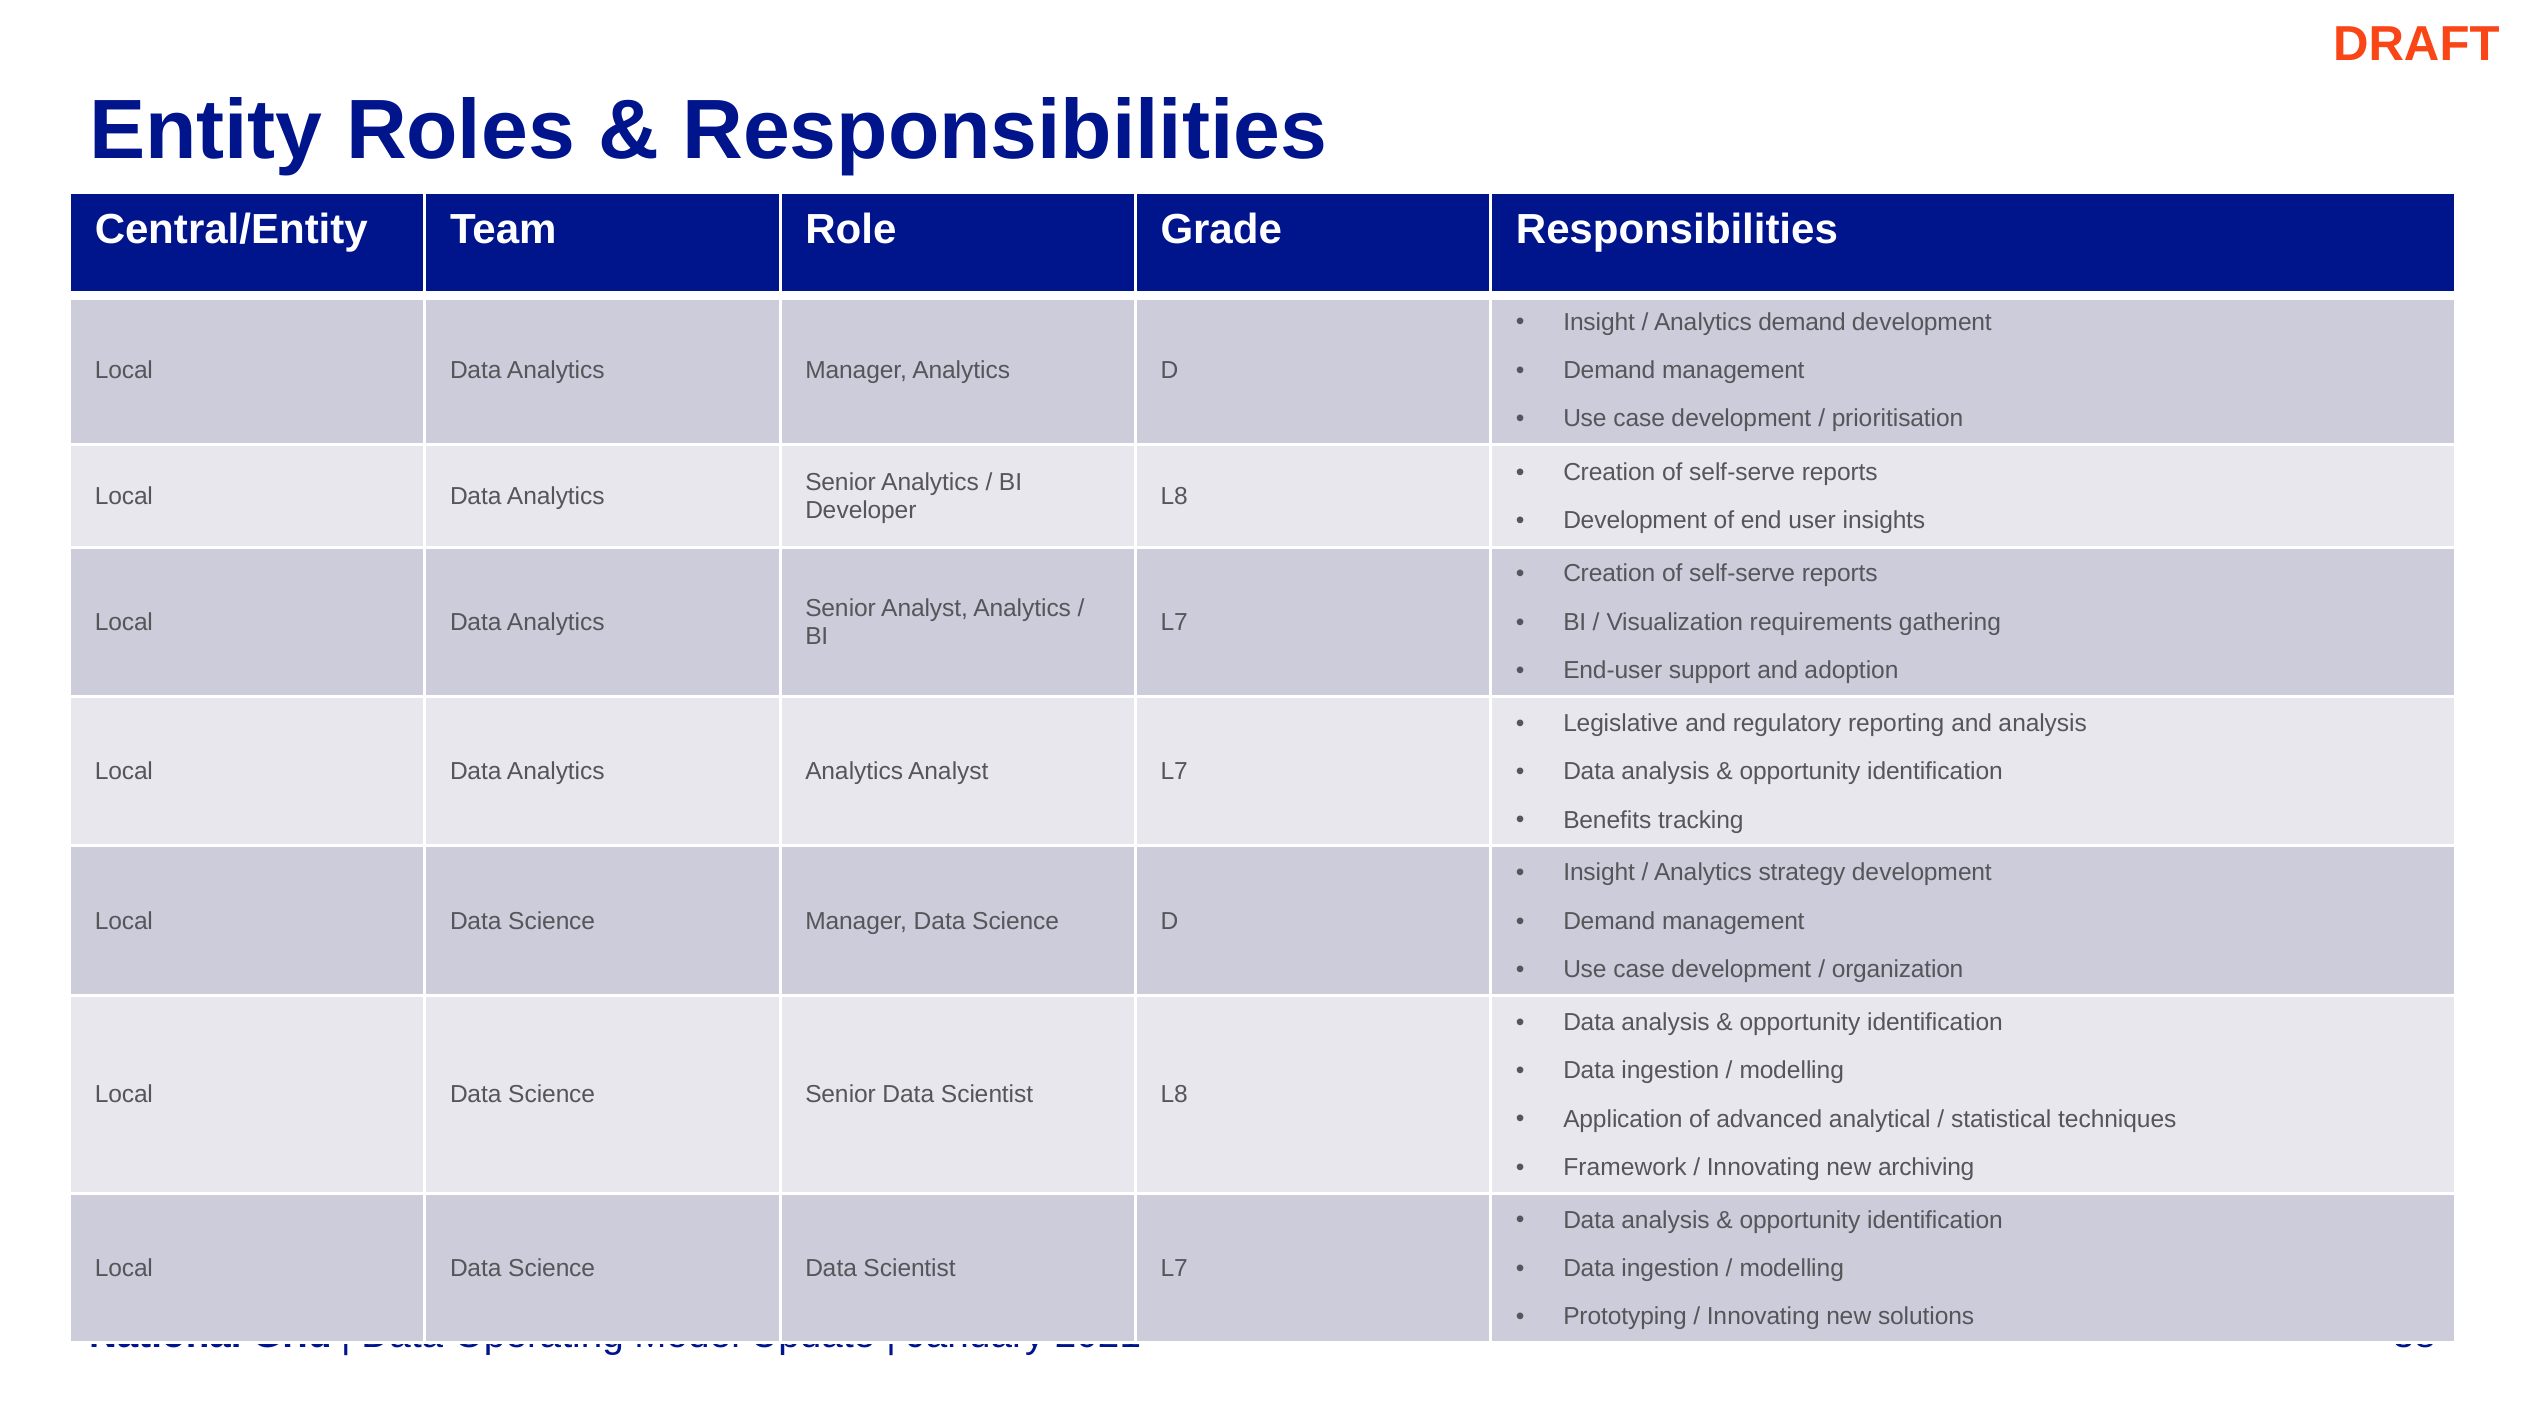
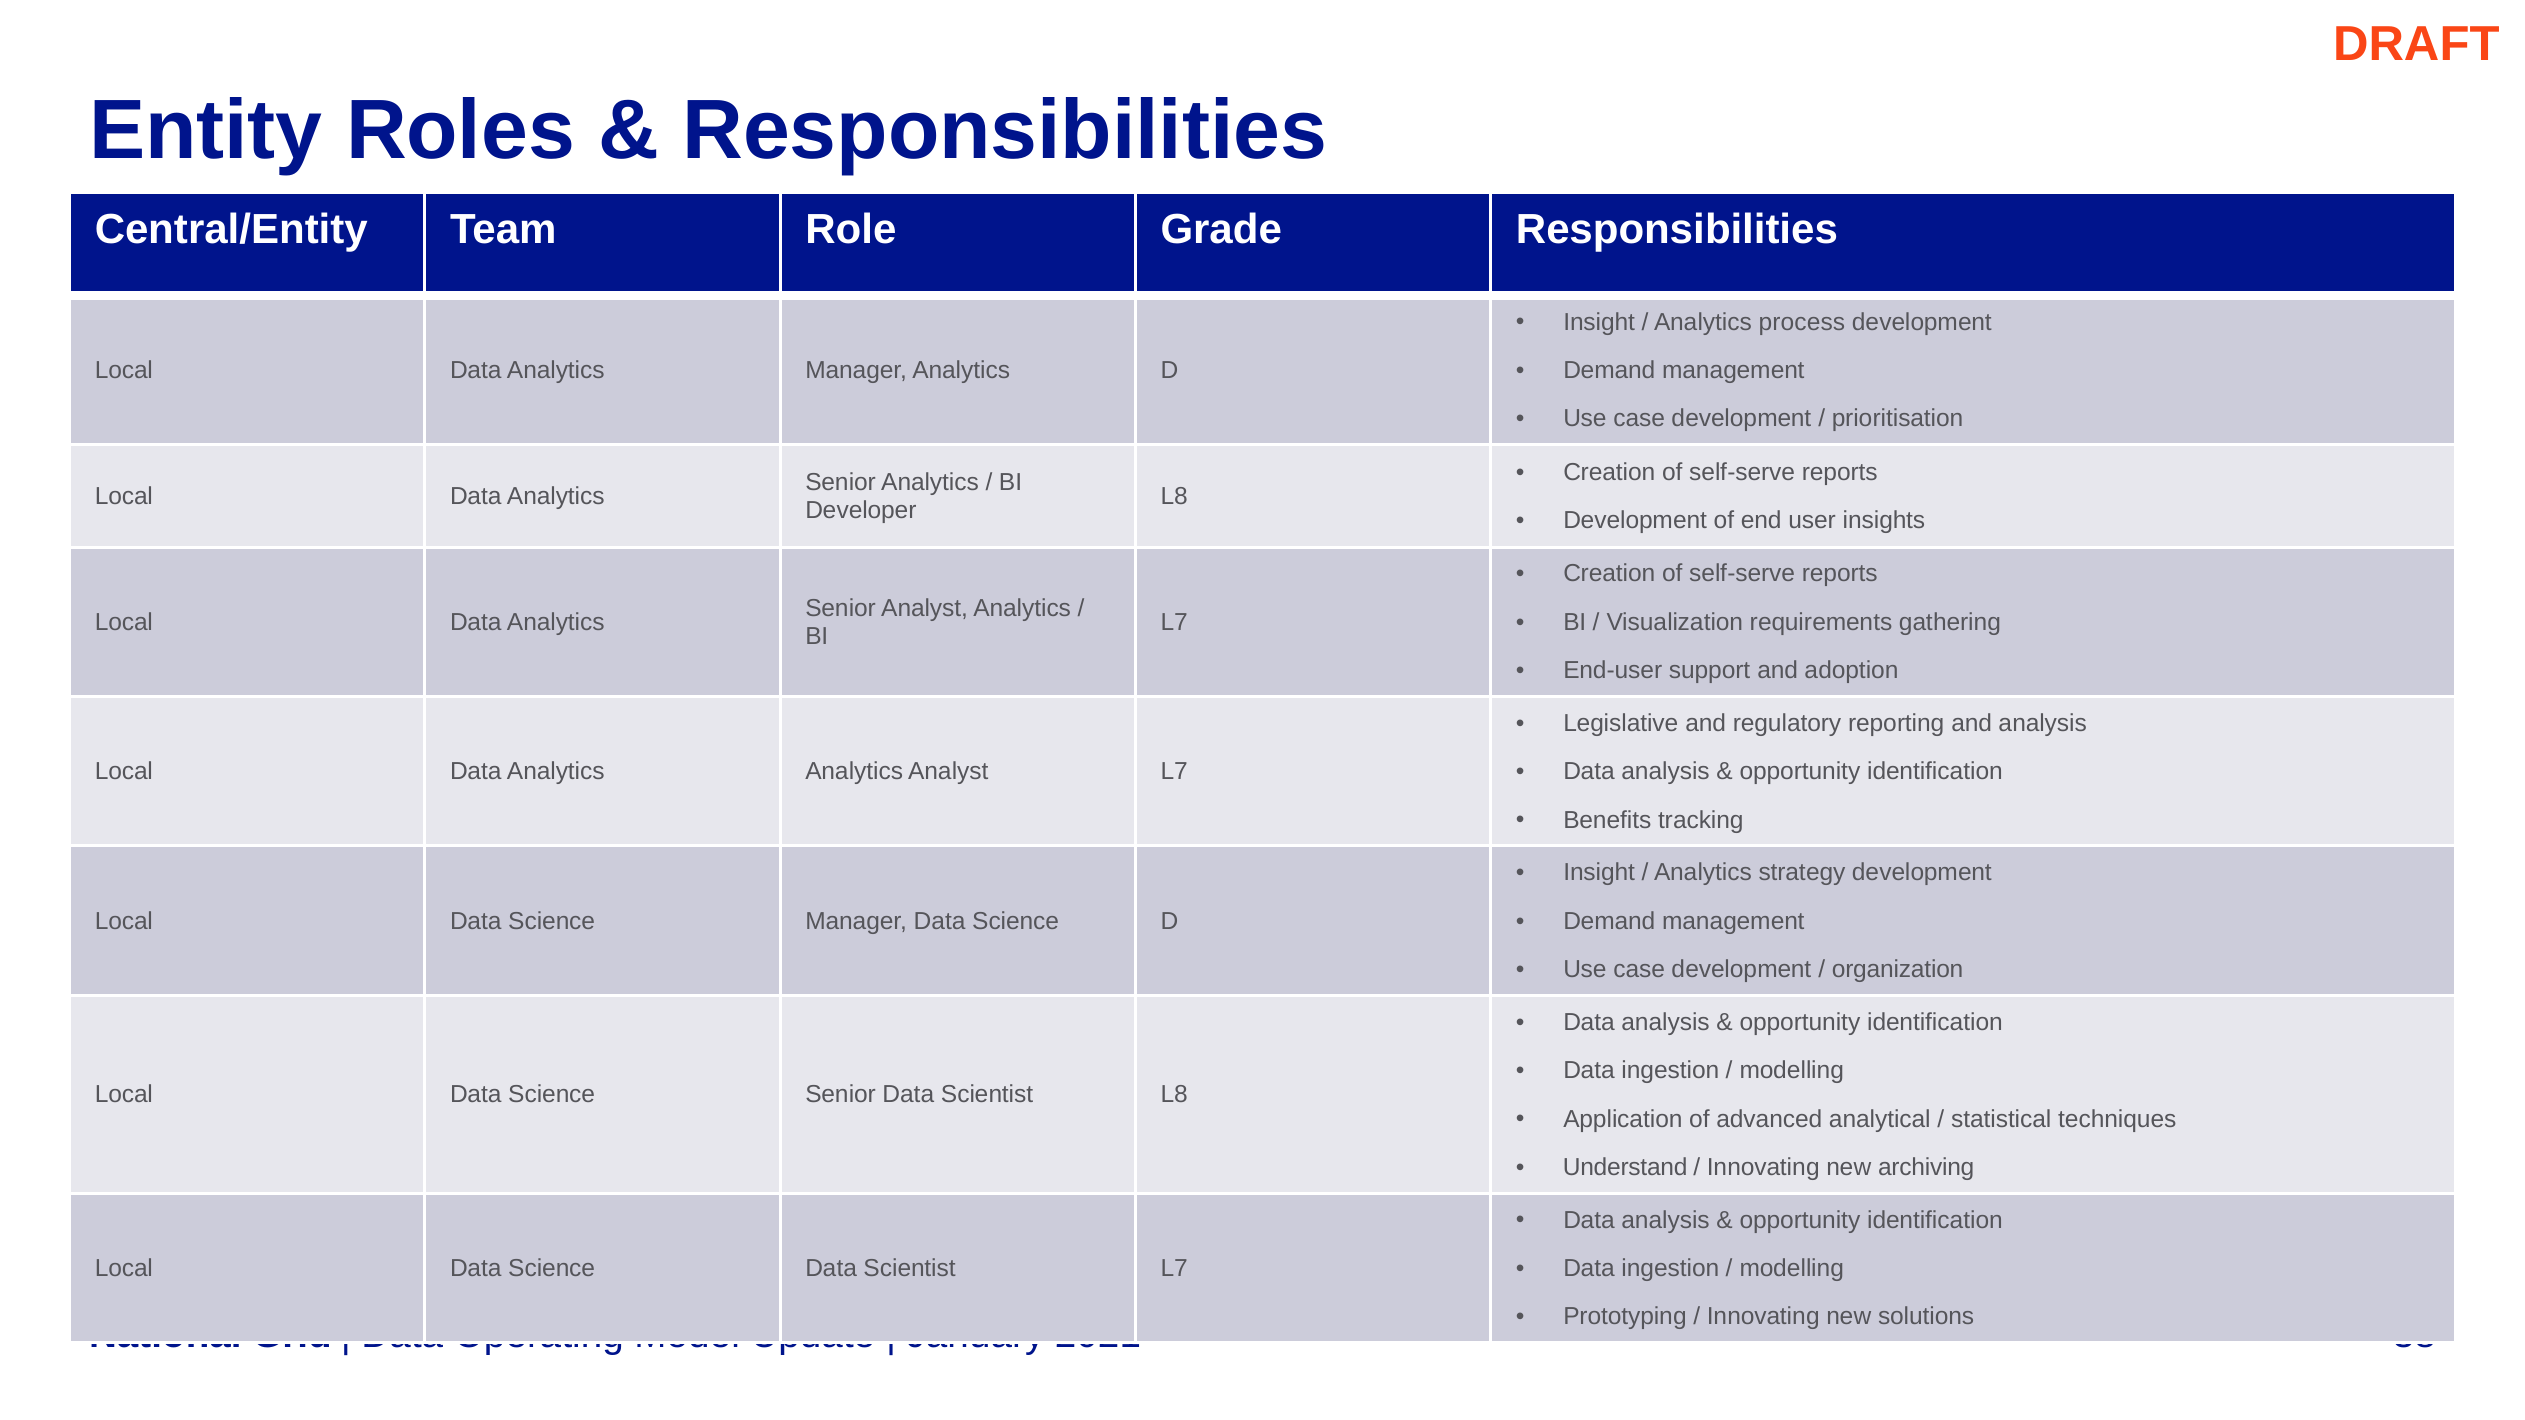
Analytics demand: demand -> process (1802, 322)
Framework: Framework -> Understand (1625, 1168)
